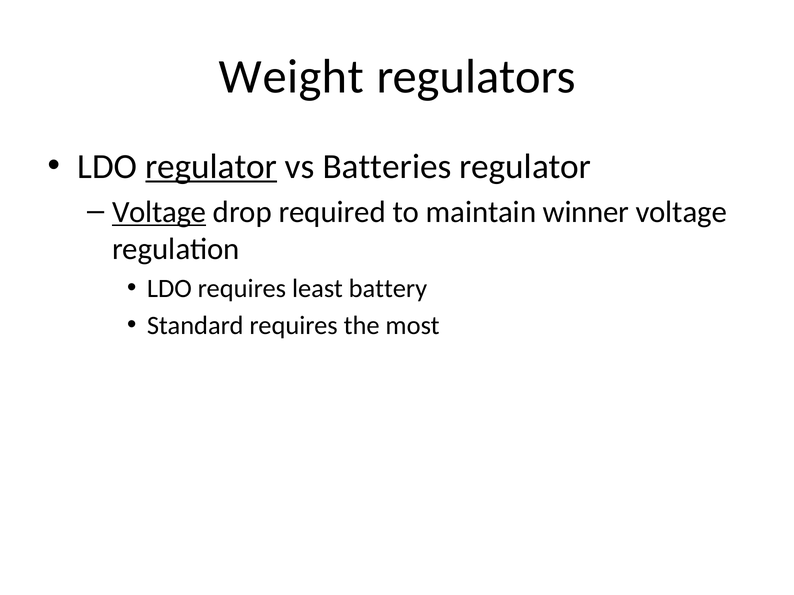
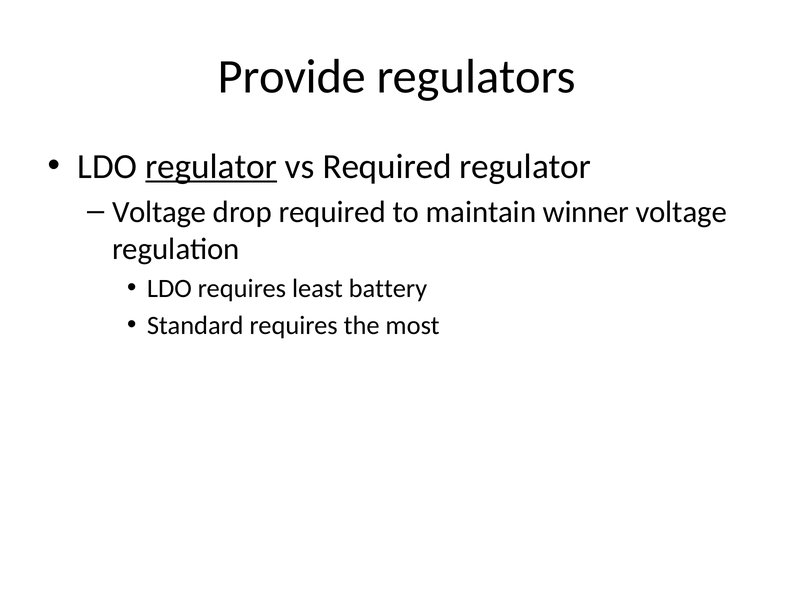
Weight: Weight -> Provide (292, 77)
vs Batteries: Batteries -> Required (387, 167)
Voltage underline: present -> none (159, 212)
